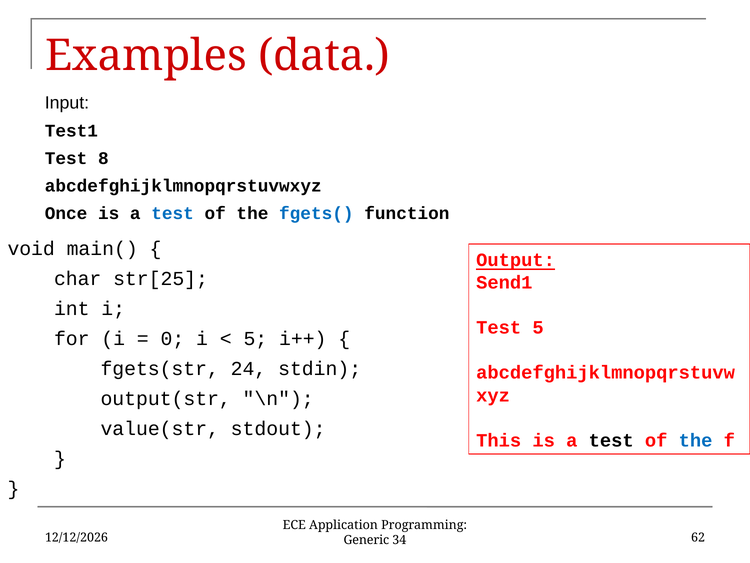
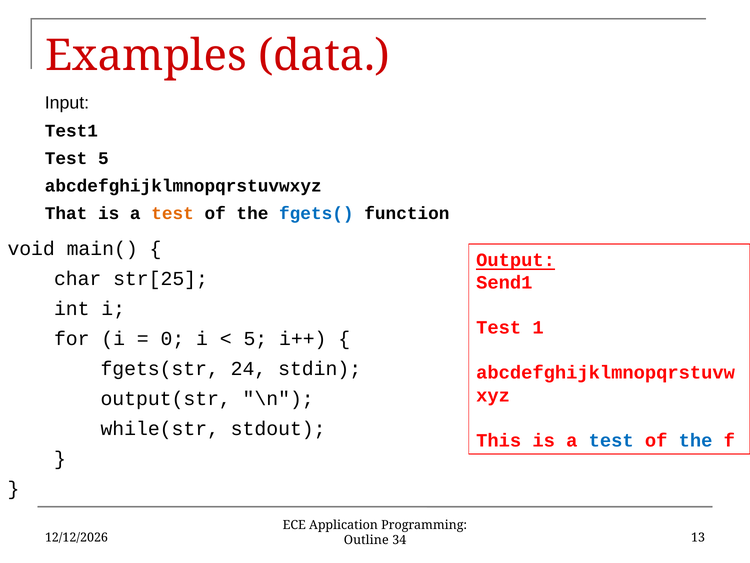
Test 8: 8 -> 5 (103, 158)
Once: Once -> That (66, 213)
test colour: blue -> orange (173, 213)
Test 5: 5 -> 1 (538, 327)
value(str: value(str -> while(str (160, 428)
test colour: black -> blue (611, 440)
Generic: Generic -> Outline (366, 540)
62: 62 -> 13 (698, 537)
